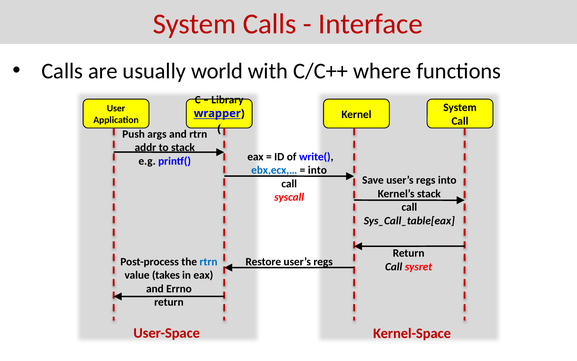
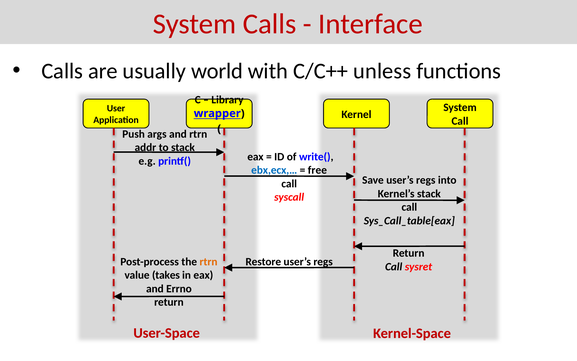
where: where -> unless (382, 71)
into: into -> free (317, 170)
rtrn colour: blue -> orange (208, 262)
